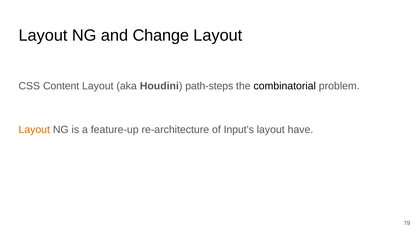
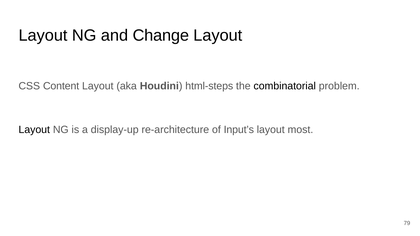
path-steps: path-steps -> html-steps (209, 86)
Layout colour: orange -> black (34, 130)
feature-up: feature-up -> display-up (115, 130)
have: have -> most (300, 130)
